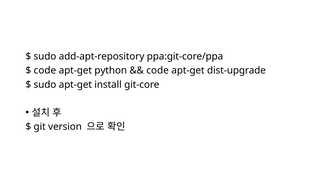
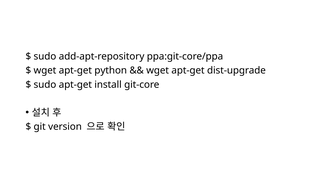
code: code -> wget (45, 71)
code: code -> wget (158, 71)
